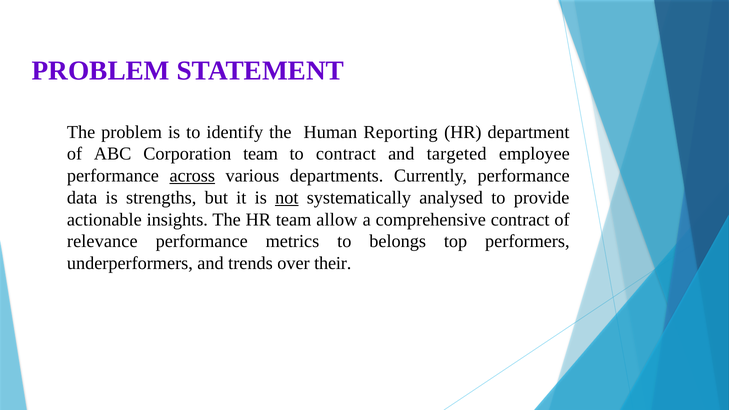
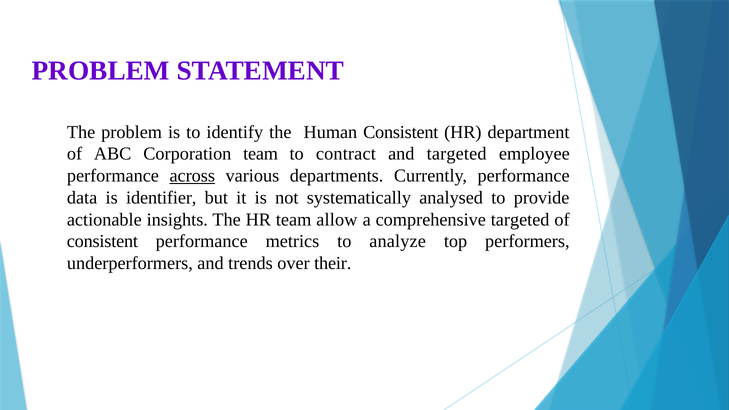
Human Reporting: Reporting -> Consistent (401, 132)
strengths: strengths -> identifier (161, 198)
not underline: present -> none (287, 198)
comprehensive contract: contract -> targeted (520, 220)
relevance: relevance -> consistent (102, 241)
belongs: belongs -> analyze (398, 241)
